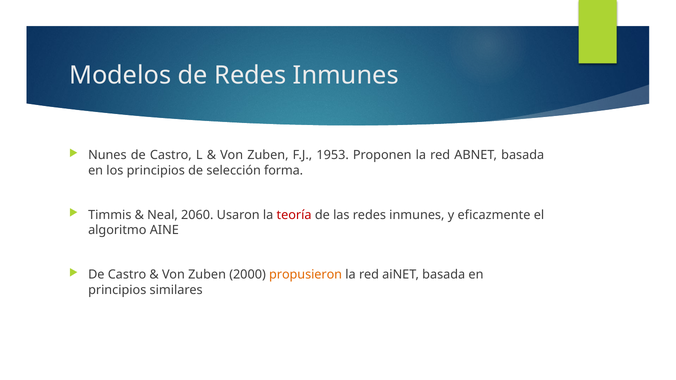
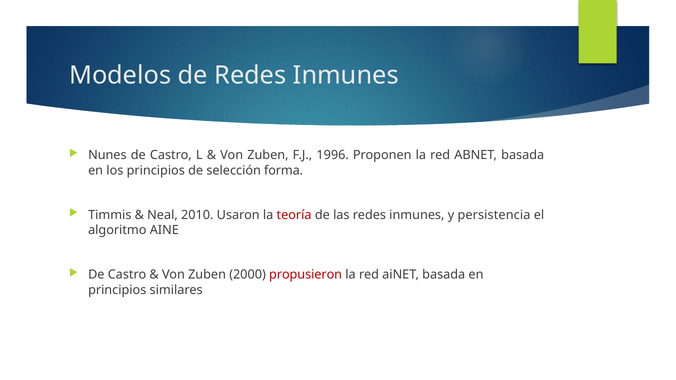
1953: 1953 -> 1996 (333, 155)
2060: 2060 -> 2010 (197, 215)
eficazmente: eficazmente -> persistencia (494, 215)
propusieron colour: orange -> red (306, 275)
